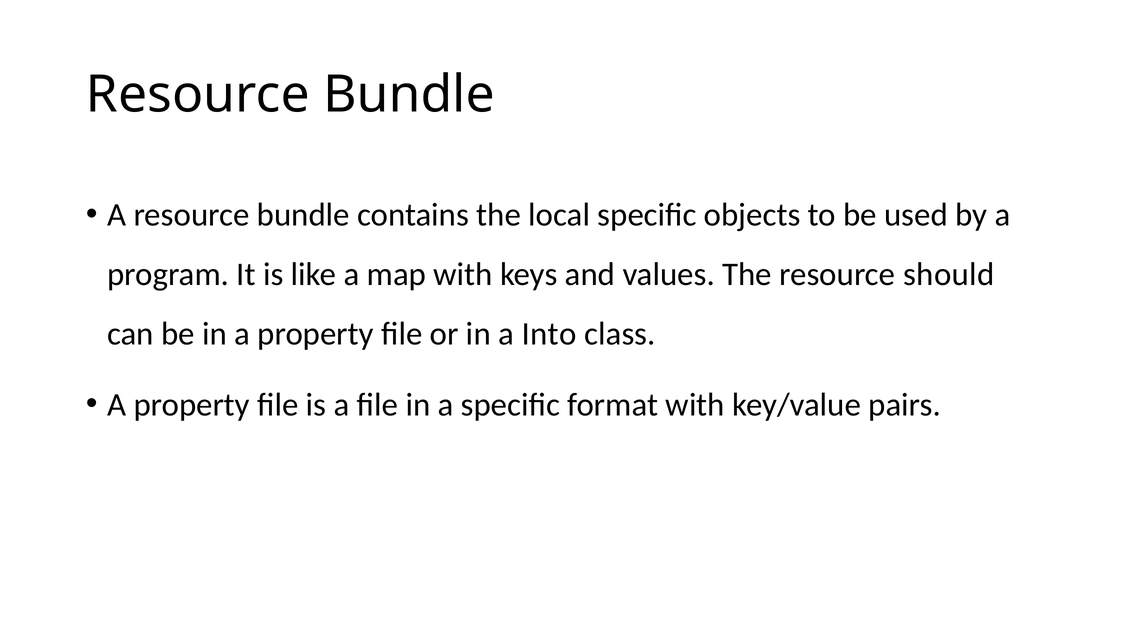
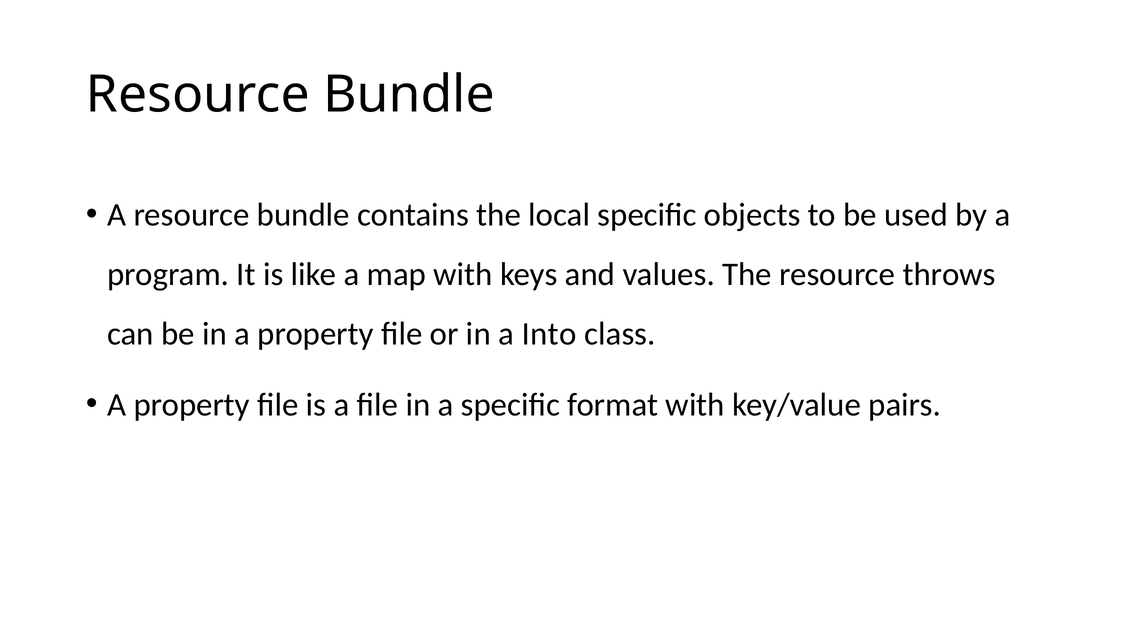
should: should -> throws (949, 274)
